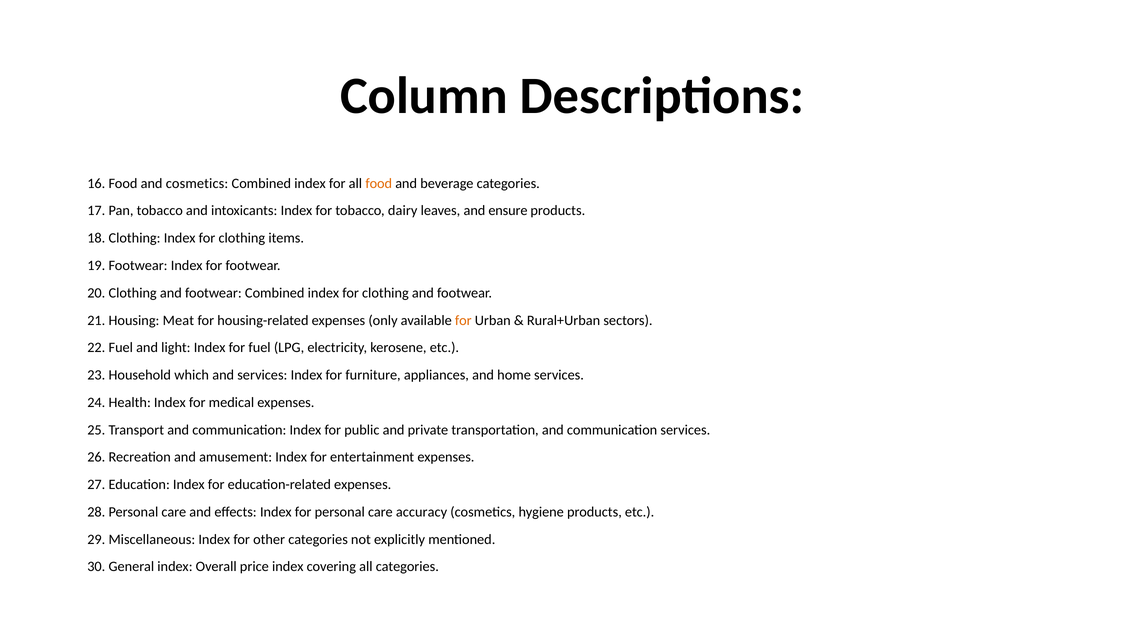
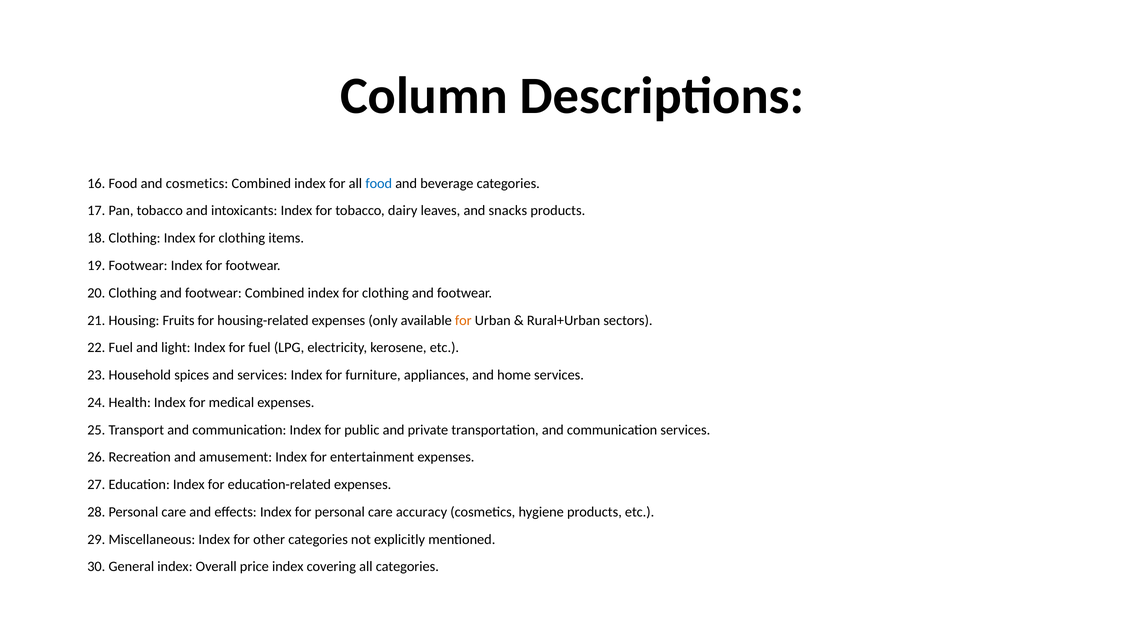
food colour: orange -> blue (379, 183)
ensure: ensure -> snacks (508, 211)
Meat: Meat -> Fruits (179, 320)
which: which -> spices (192, 375)
